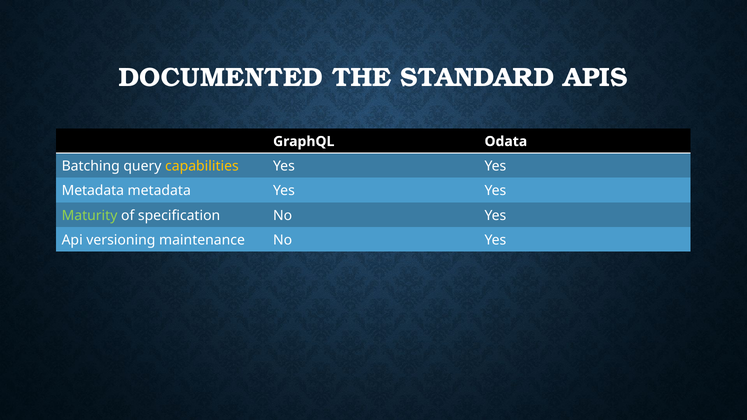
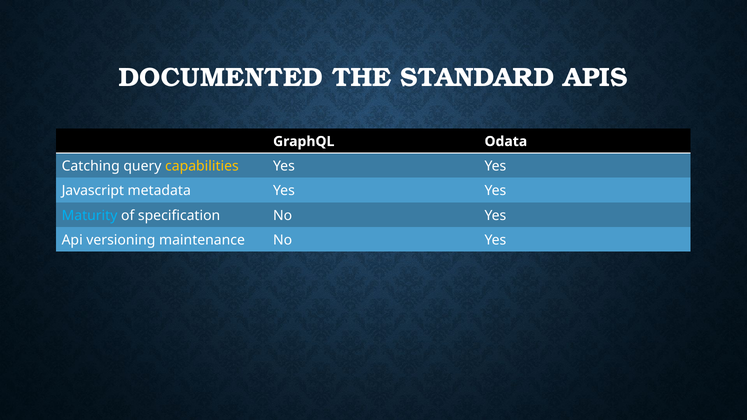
Batching: Batching -> Catching (91, 166)
Metadata: Metadata -> Javascript (93, 191)
Maturity colour: light green -> light blue (90, 216)
